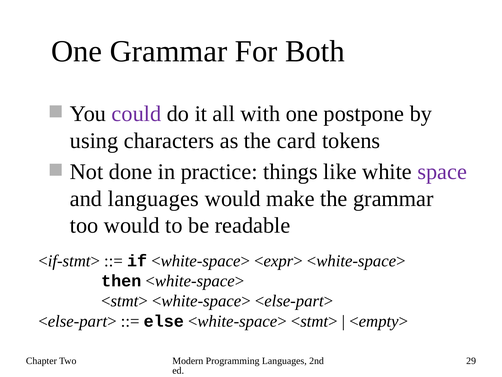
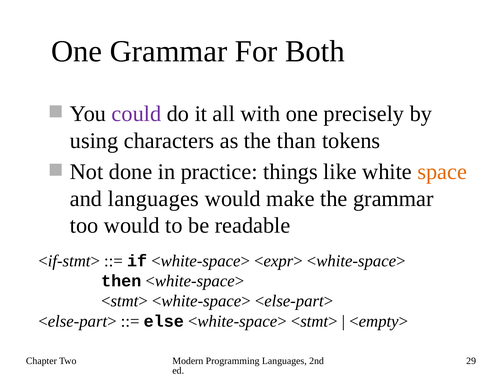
postpone: postpone -> precisely (364, 114)
card: card -> than (297, 140)
space colour: purple -> orange (442, 172)
